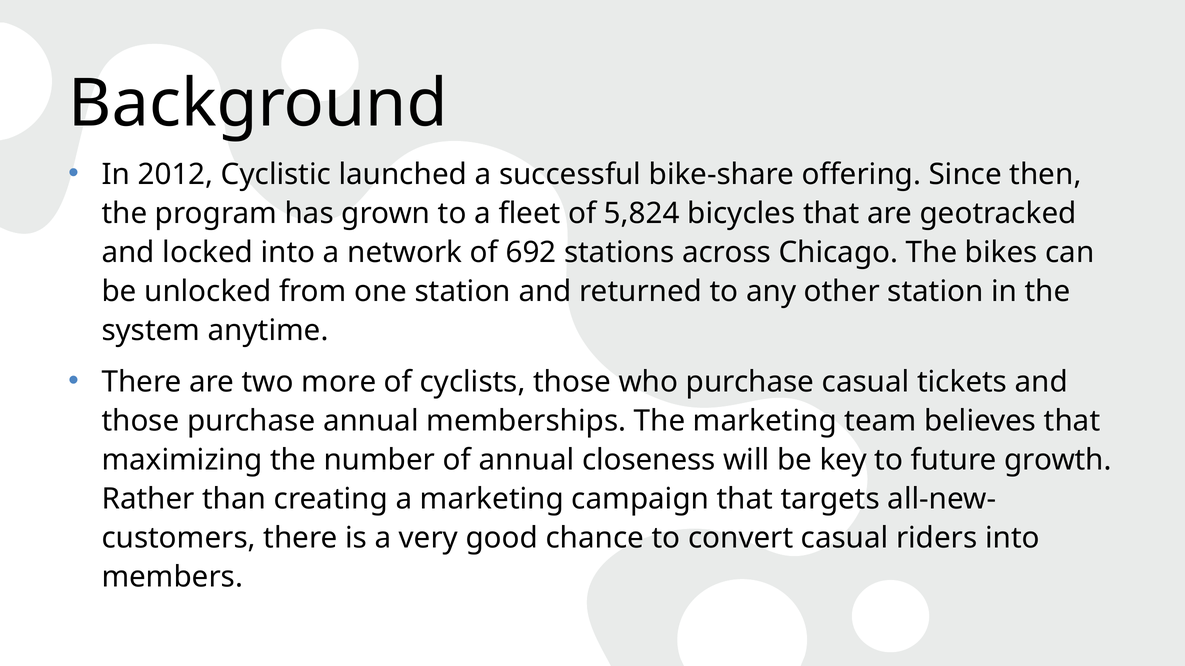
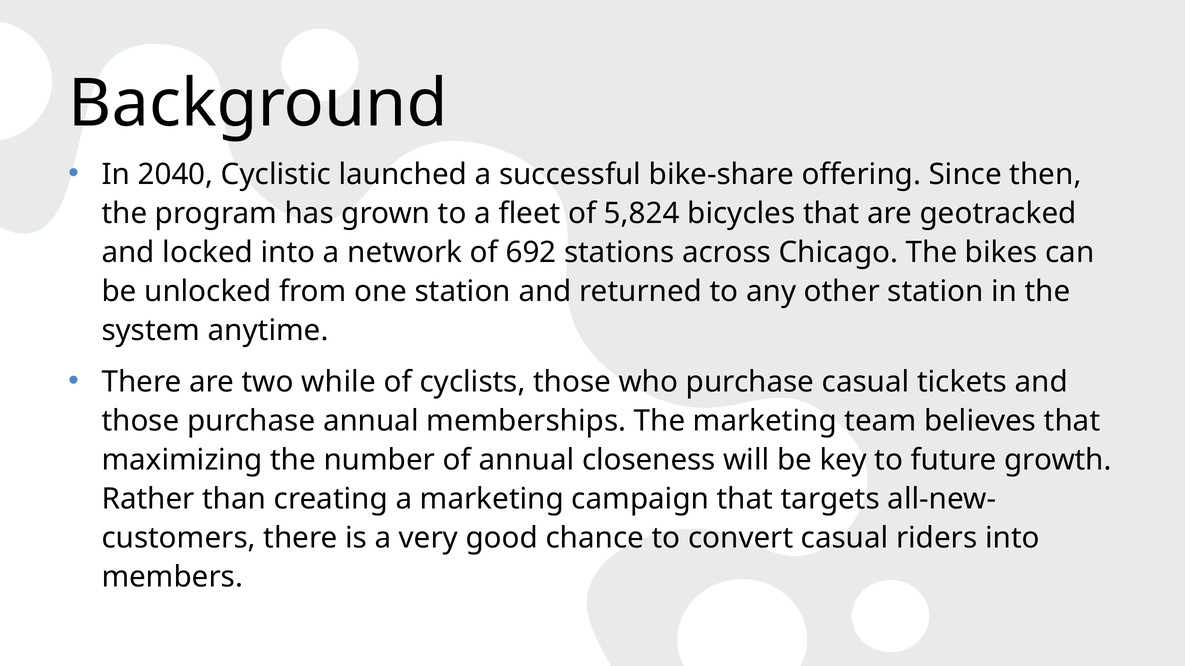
2012: 2012 -> 2040 (175, 174)
more: more -> while (339, 382)
